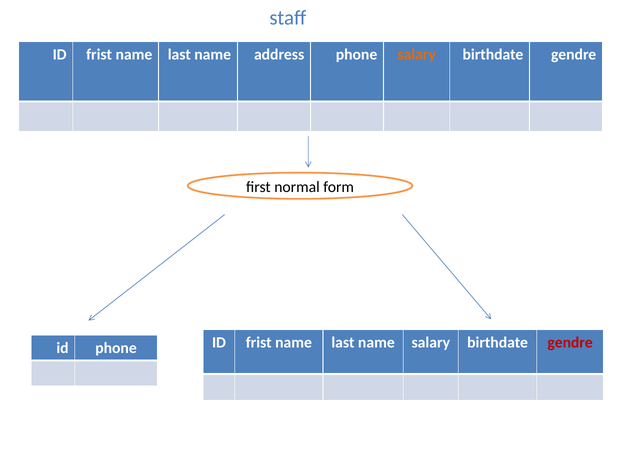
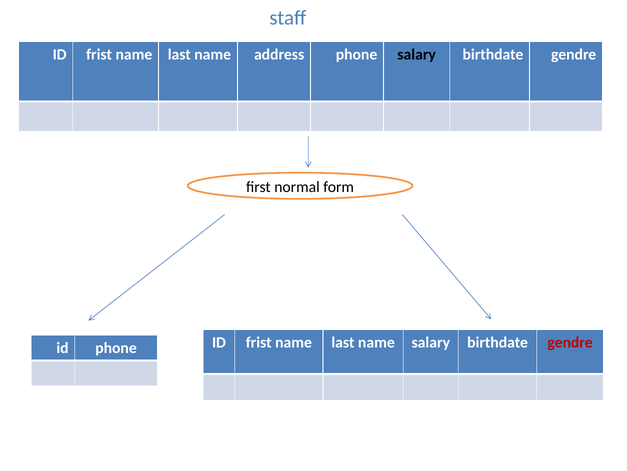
salary colour: orange -> black (417, 55)
